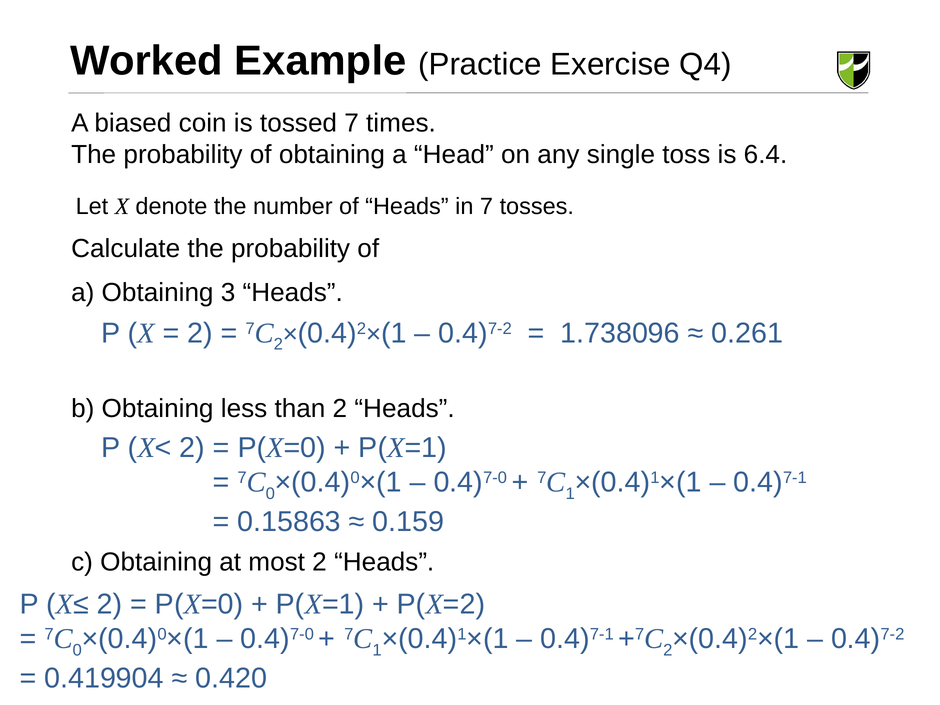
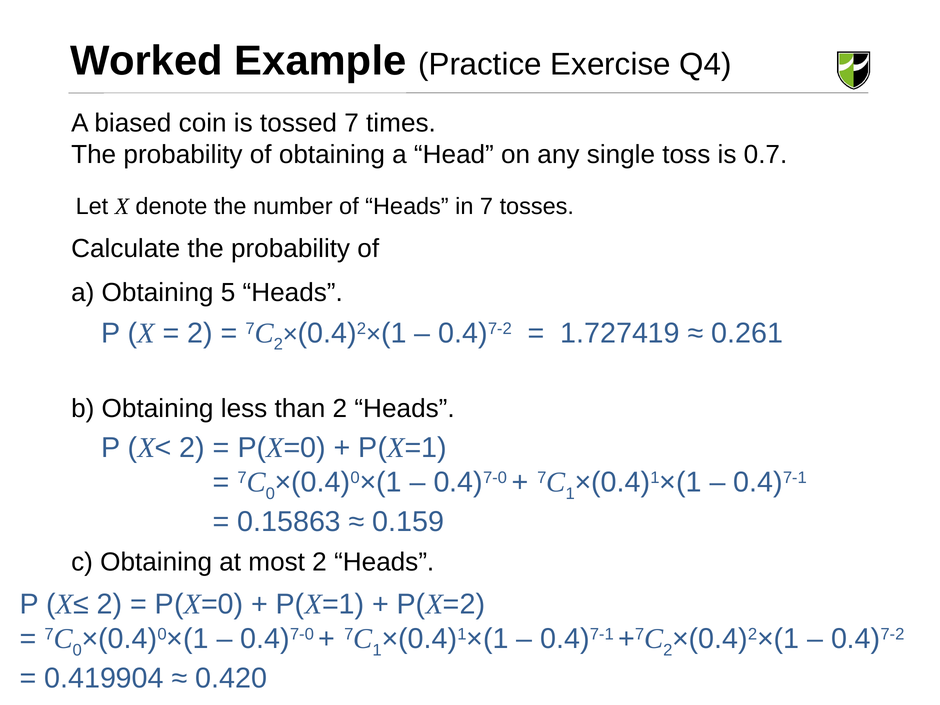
6.4: 6.4 -> 0.7 (765, 155)
3: 3 -> 5 (228, 293)
1.738096: 1.738096 -> 1.727419 (620, 333)
